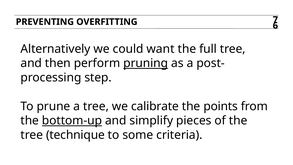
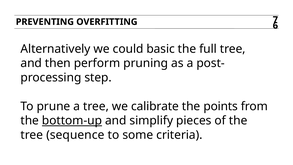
want: want -> basic (161, 49)
pruning underline: present -> none (146, 63)
technique: technique -> sequence (75, 135)
